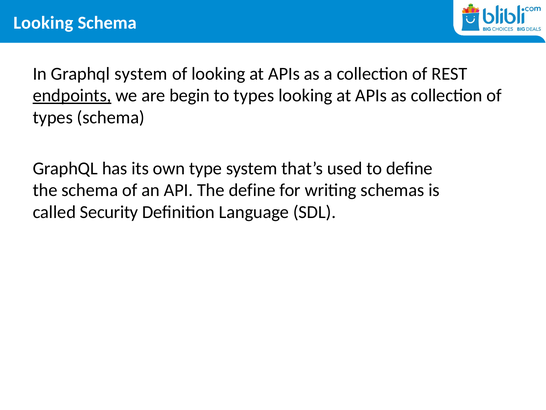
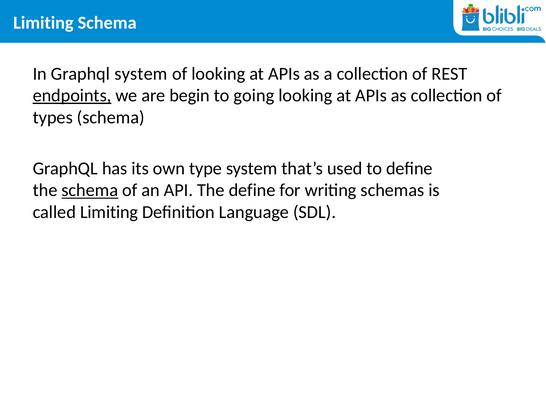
Looking: Looking -> Limiting (43, 23)
to types: types -> going (254, 95)
schema underline: none -> present (90, 190)
called Security: Security -> Limiting (109, 212)
